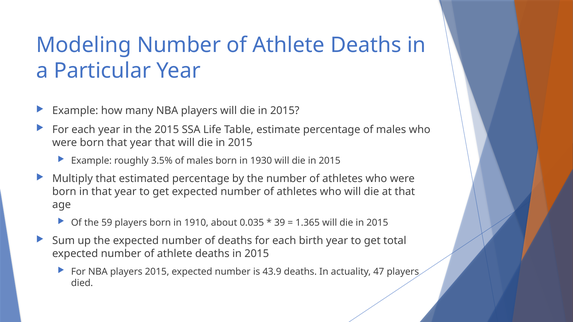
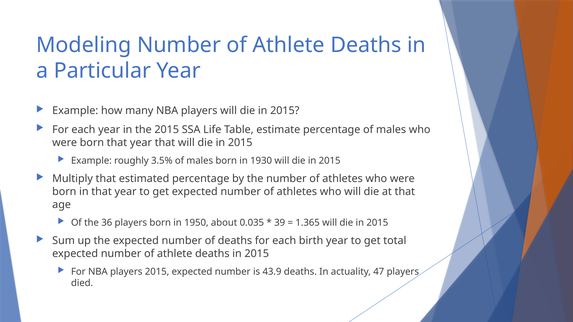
59: 59 -> 36 (107, 223)
1910: 1910 -> 1950 (196, 223)
